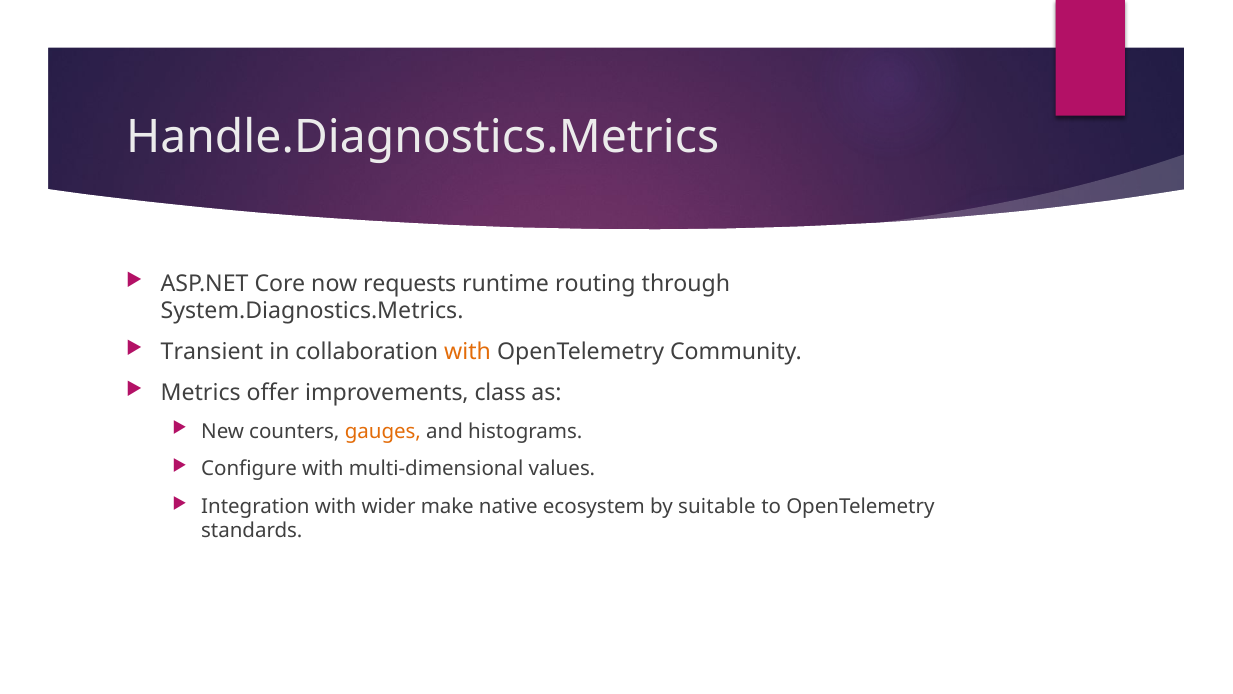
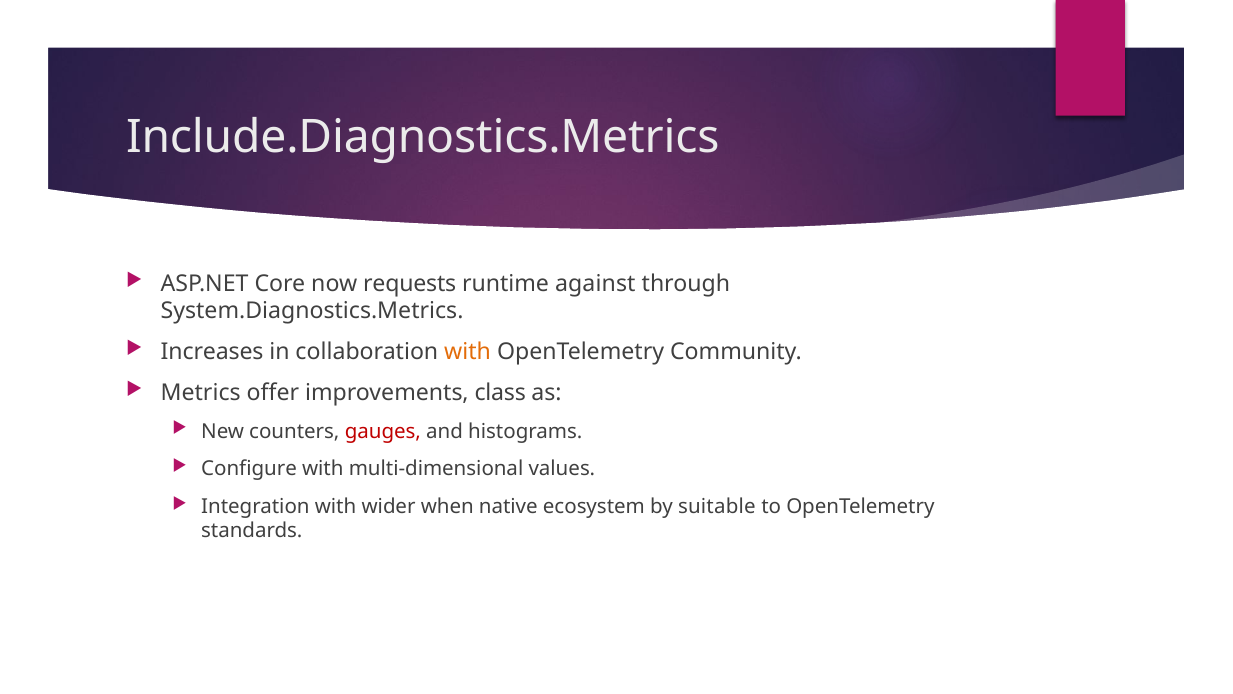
Handle.Diagnostics.Metrics: Handle.Diagnostics.Metrics -> Include.Diagnostics.Metrics (423, 137)
routing: routing -> against (595, 283)
Transient: Transient -> Increases (212, 352)
gauges colour: orange -> red (383, 431)
make: make -> when (447, 506)
